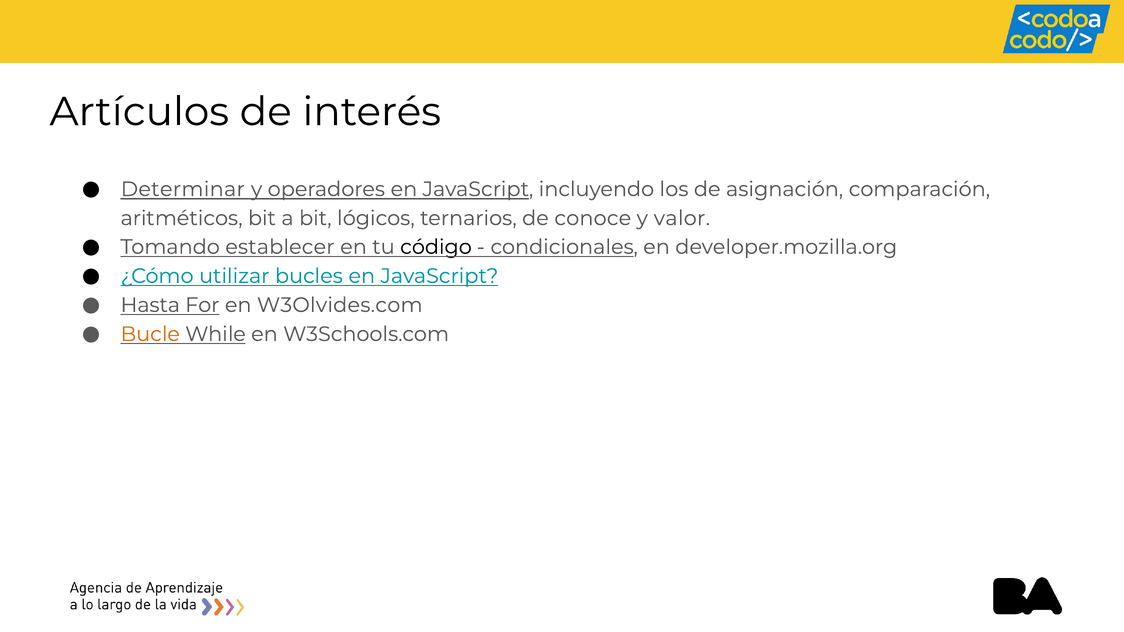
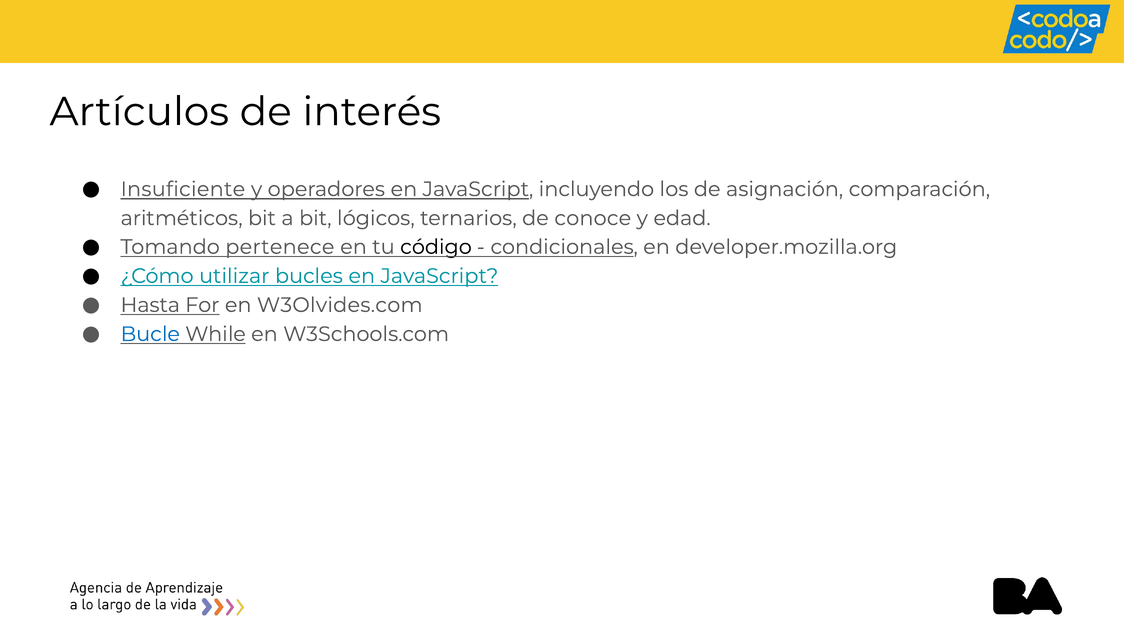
Determinar: Determinar -> Insuficiente (183, 189)
valor: valor -> edad (682, 218)
establecer: establecer -> pertenece (280, 247)
Bucle colour: orange -> blue (150, 334)
